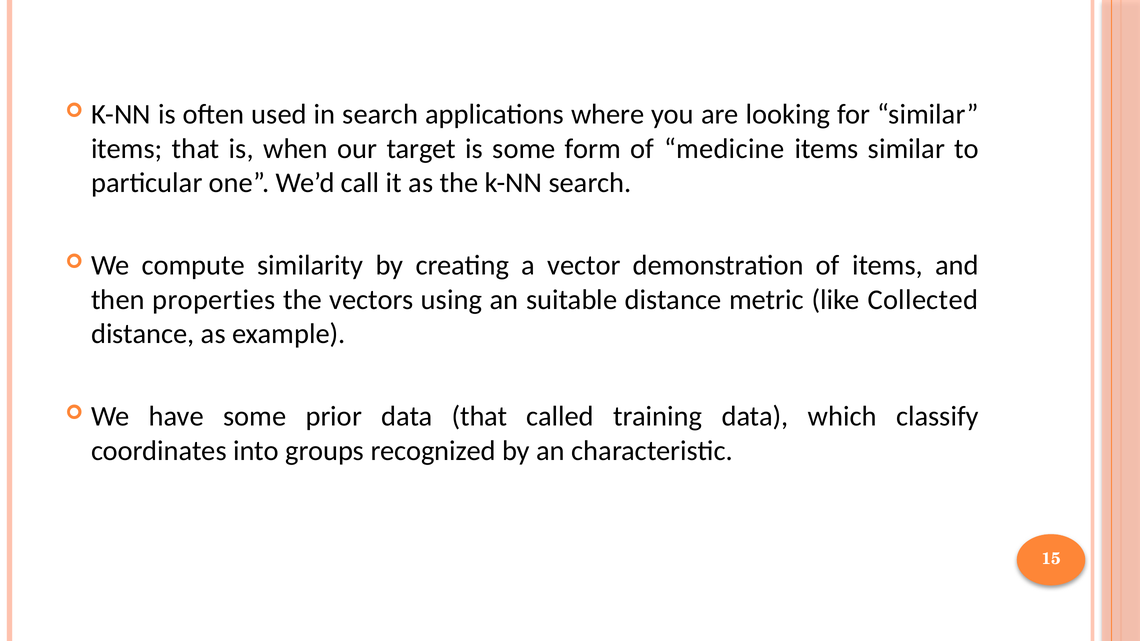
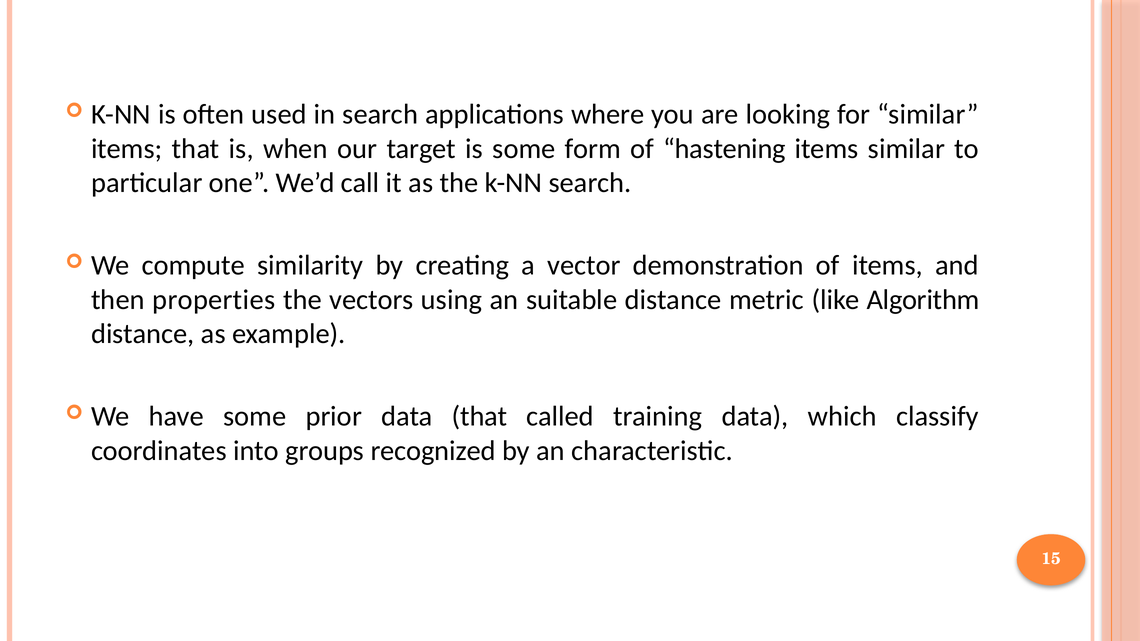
medicine: medicine -> hastening (724, 149)
Collected: Collected -> Algorithm (923, 300)
